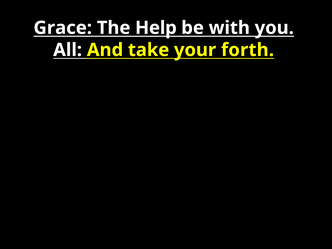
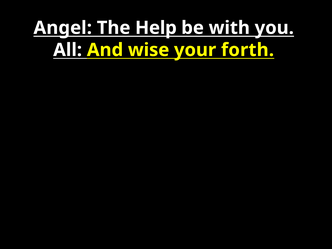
Grace: Grace -> Angel (63, 28)
take: take -> wise (149, 50)
